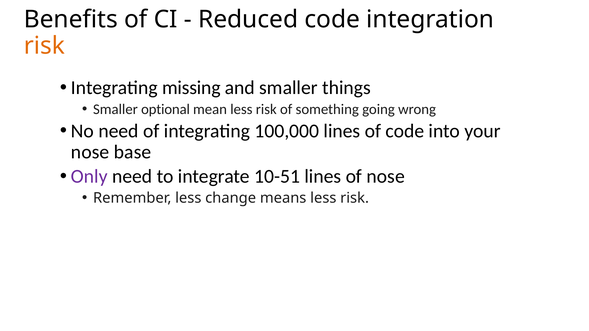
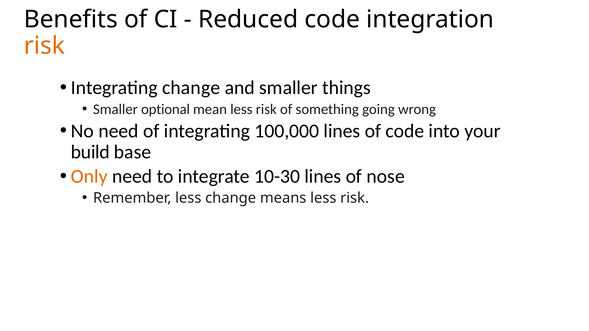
Integrating missing: missing -> change (191, 88)
nose: nose -> build (90, 152)
Only colour: purple -> orange (89, 177)
10-51: 10-51 -> 10-30 (277, 177)
